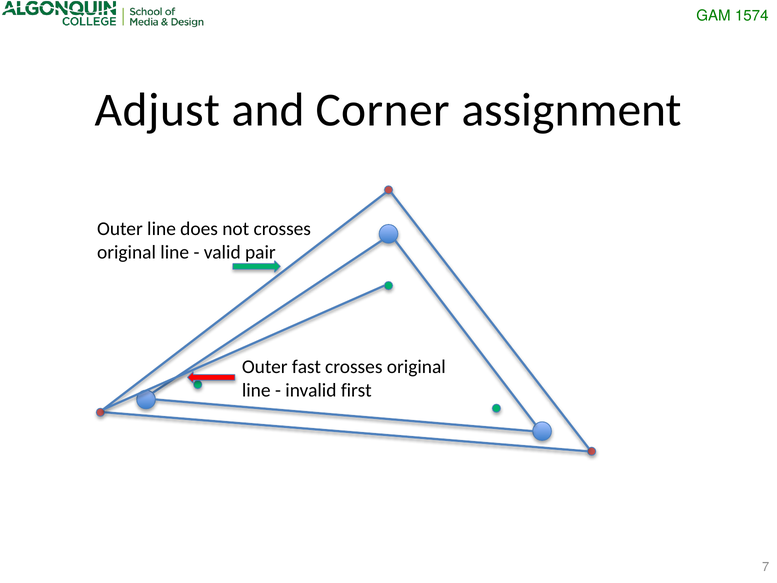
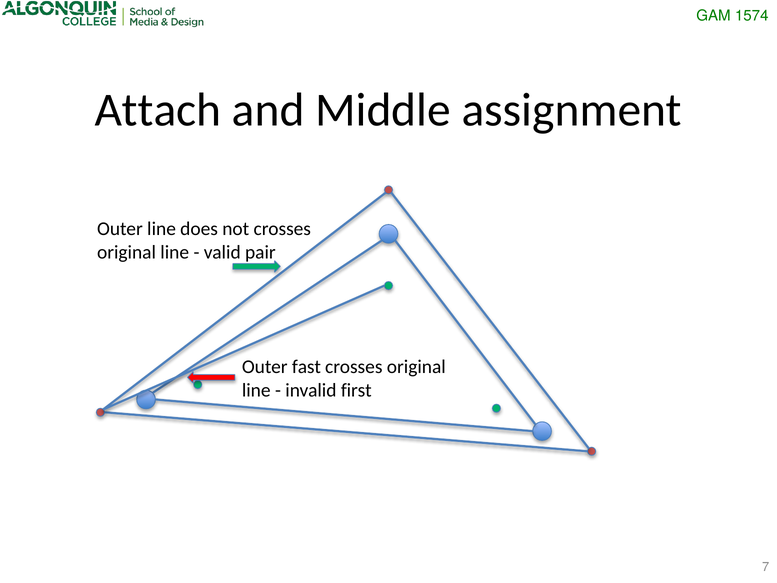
Adjust: Adjust -> Attach (158, 110)
Corner: Corner -> Middle (383, 110)
